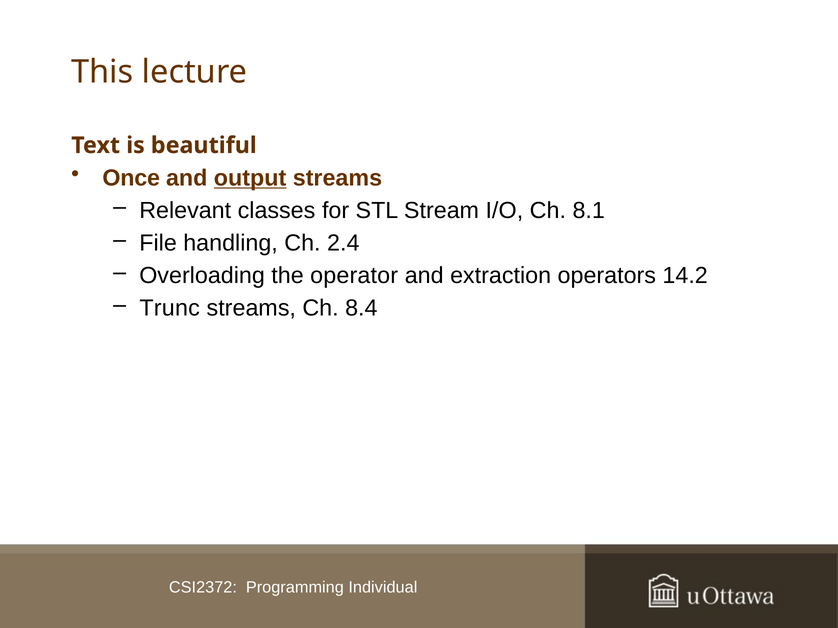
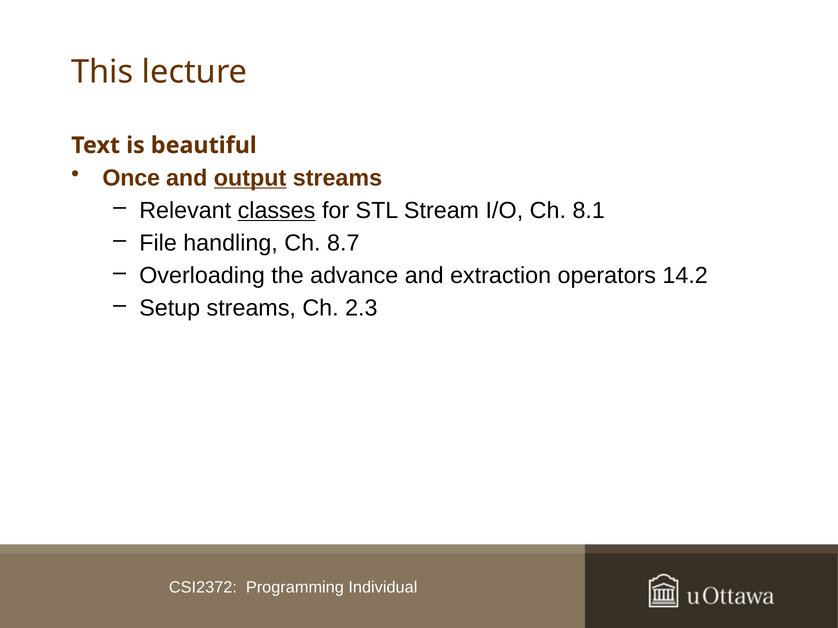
classes underline: none -> present (277, 211)
2.4: 2.4 -> 8.7 (343, 243)
operator: operator -> advance (354, 276)
Trunc: Trunc -> Setup (170, 308)
8.4: 8.4 -> 2.3 (361, 308)
